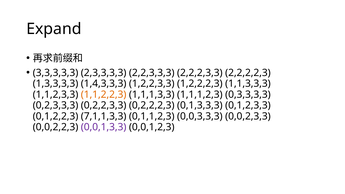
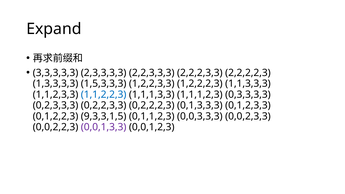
1,4,3,3,3: 1,4,3,3,3 -> 1,5,3,3,3 (104, 84)
1,1,2,2,3 colour: orange -> blue (104, 95)
7,1,1,3,3: 7,1,1,3,3 -> 9,3,3,1,5 (104, 116)
